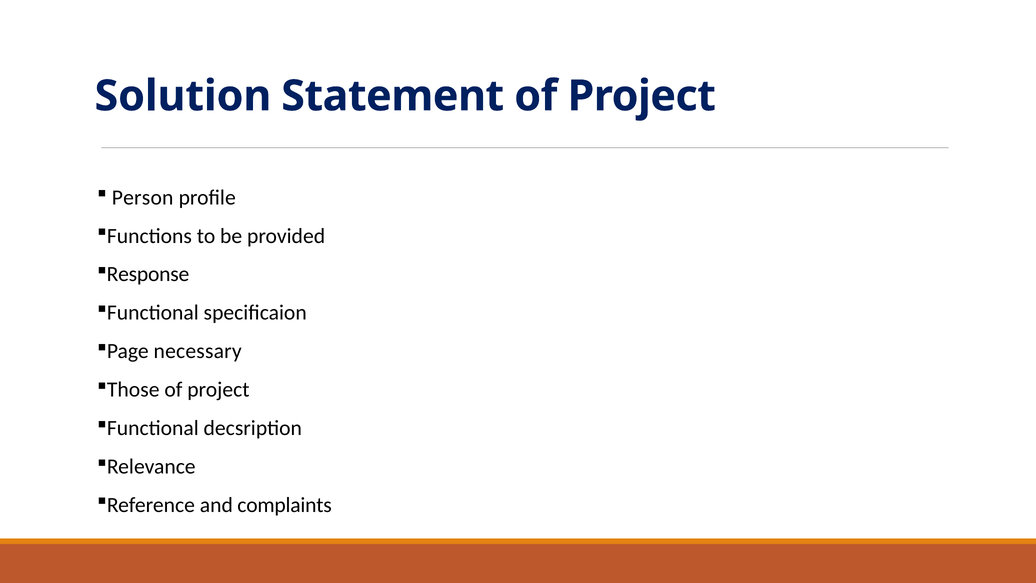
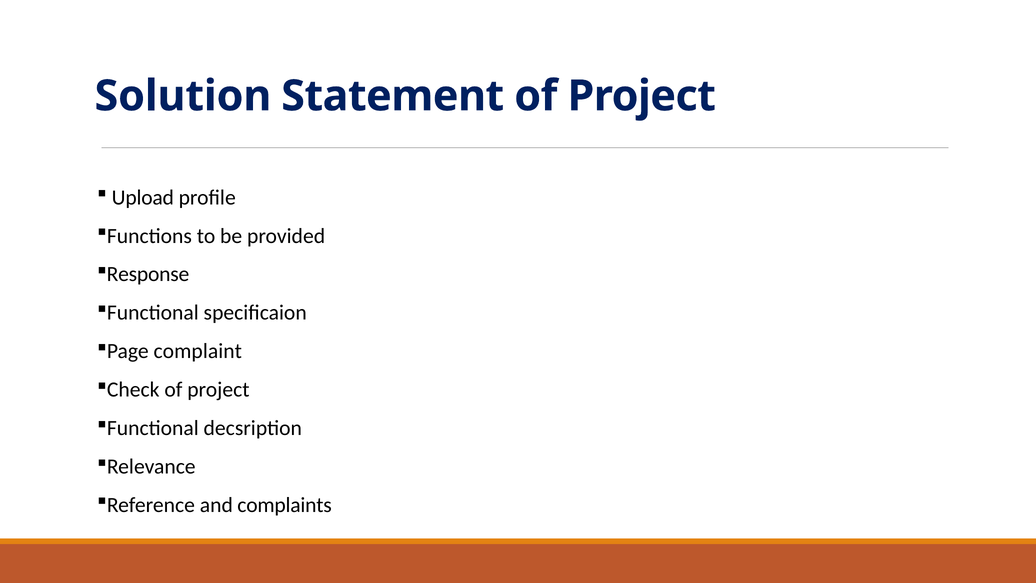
Person: Person -> Upload (143, 197)
necessary: necessary -> complaint (198, 351)
Those: Those -> Check (133, 389)
